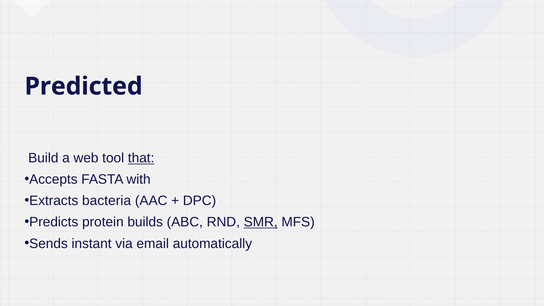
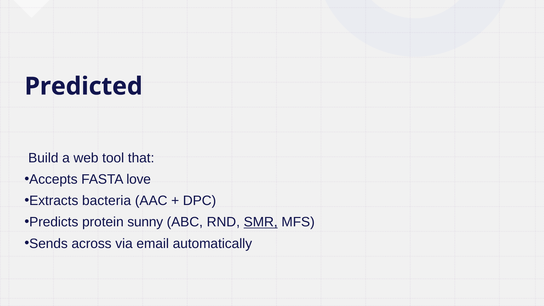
that underline: present -> none (141, 158)
with: with -> love (139, 179)
builds: builds -> sunny (145, 222)
instant: instant -> across (92, 244)
